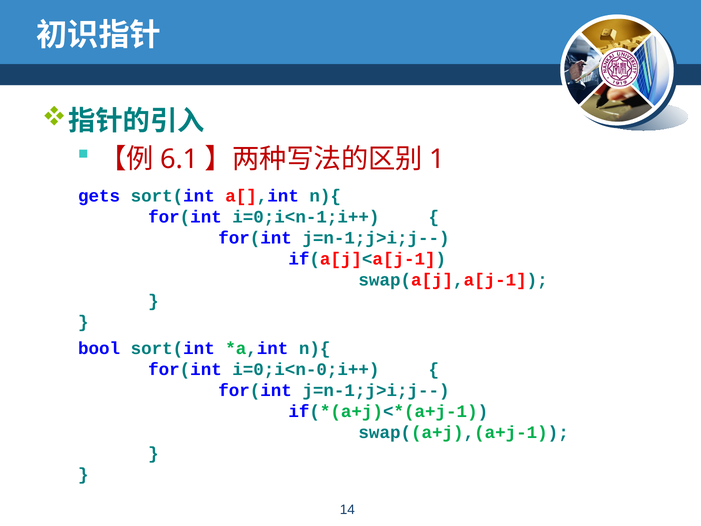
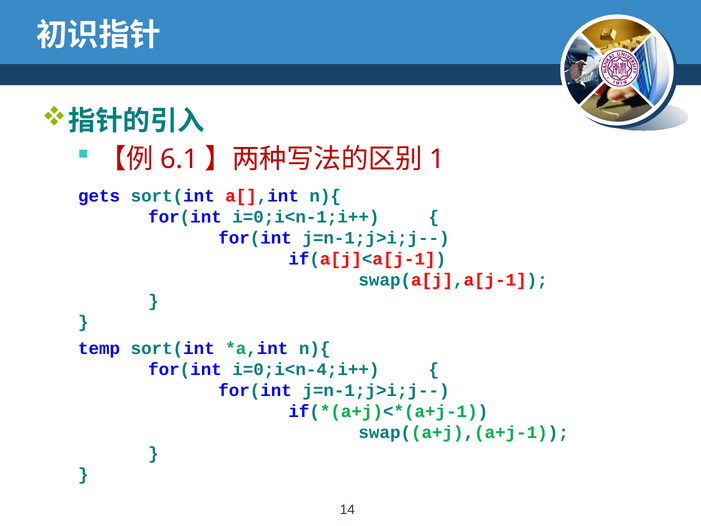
bool: bool -> temp (99, 348)
i=0;i<n-0;i++: i=0;i<n-0;i++ -> i=0;i<n-4;i++ (306, 369)
